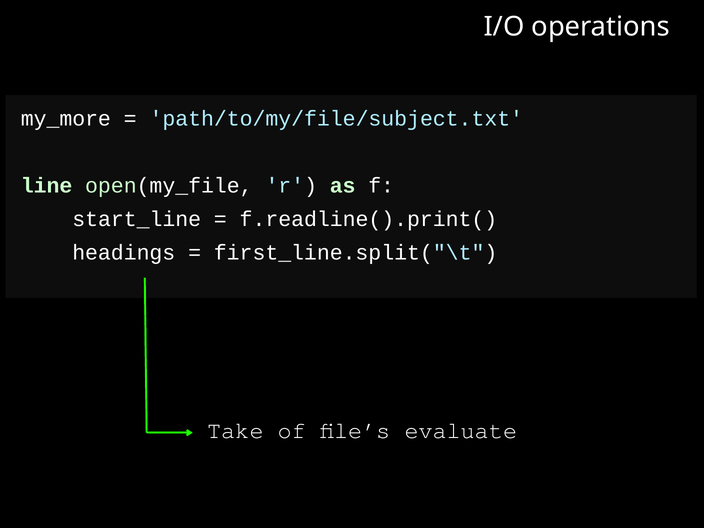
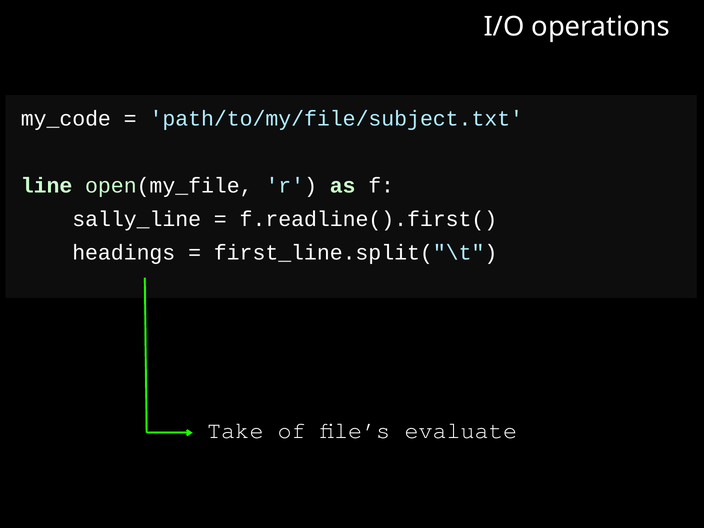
my_more: my_more -> my_code (66, 118)
start_line: start_line -> sally_line (137, 219)
f.readline().print(: f.readline().print( -> f.readline().first( (368, 219)
